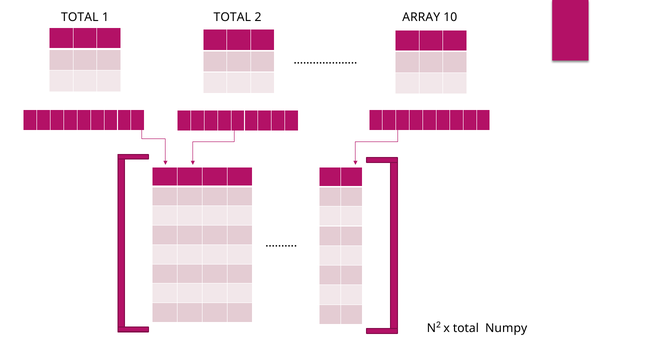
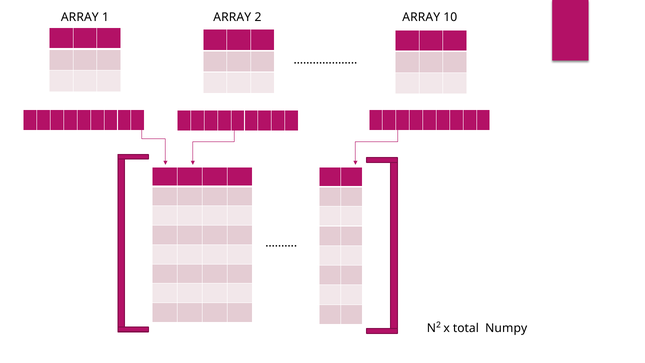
TOTAL: TOTAL -> ARRAY (80, 17)
1 TOTAL: TOTAL -> ARRAY (232, 17)
